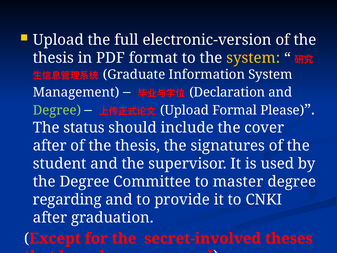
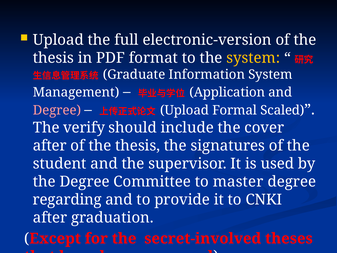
Declaration: Declaration -> Application (227, 92)
Degree colour: light green -> pink (57, 110)
Please: Please -> Scaled (282, 110)
status: status -> verify (84, 127)
